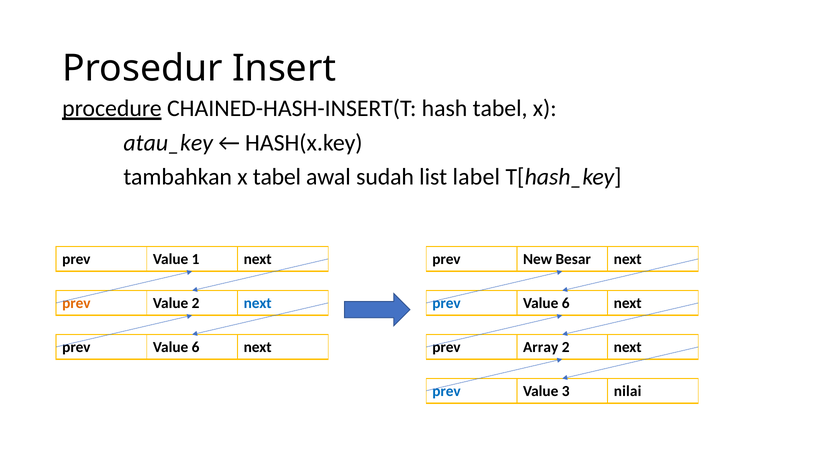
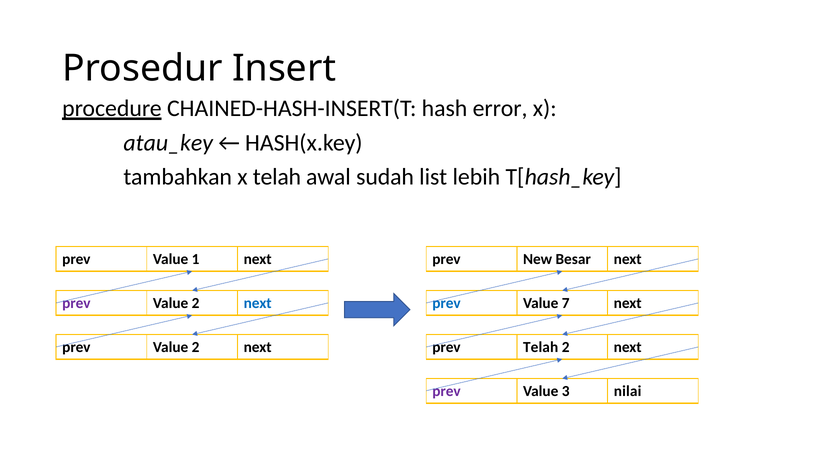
hash tabel: tabel -> error (500, 109)
x tabel: tabel -> telah (277, 177)
label: label -> lebih (476, 177)
prev colour: orange -> purple (76, 303)
6: 6 -> 7 (566, 303)
6: 6 -> 2 (196, 347)
prev Array: Array -> Telah (541, 347)
prev colour: blue -> purple (446, 391)
